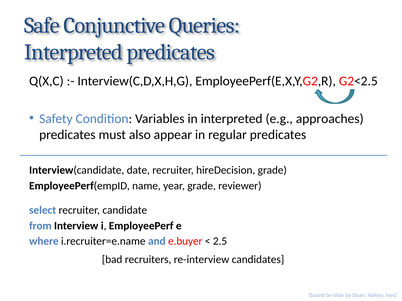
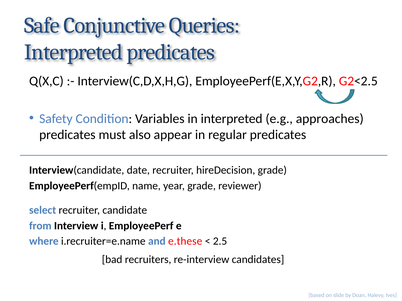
e.buyer: e.buyer -> e.these (185, 242)
